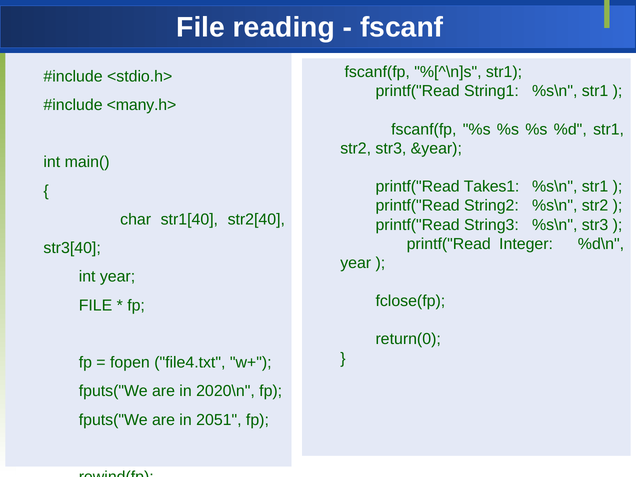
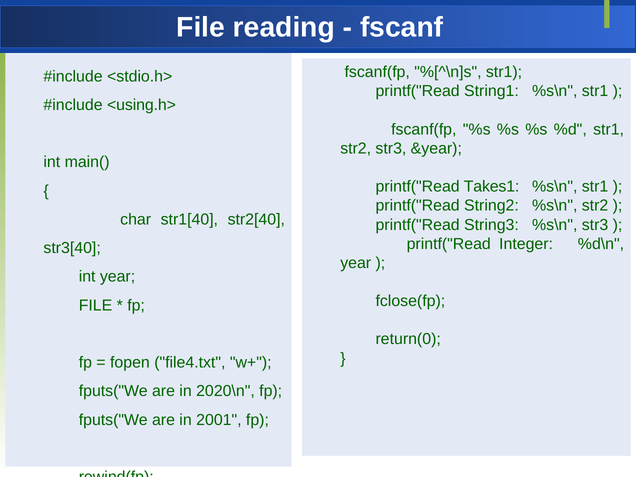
<many.h>: <many.h> -> <using.h> (141, 105)
2051: 2051 -> 2001 (219, 420)
